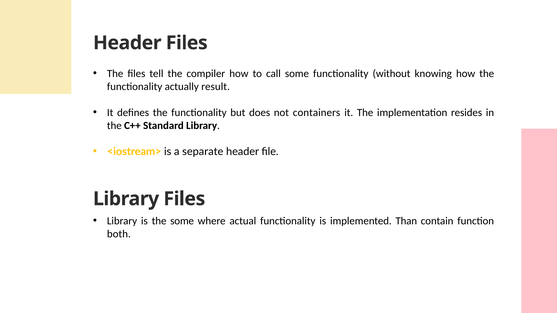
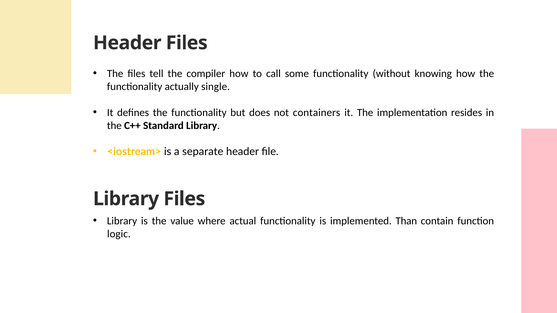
result: result -> single (216, 87)
the some: some -> value (182, 221)
both: both -> logic (119, 234)
